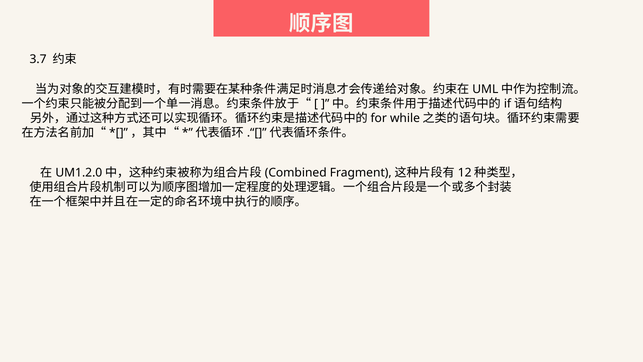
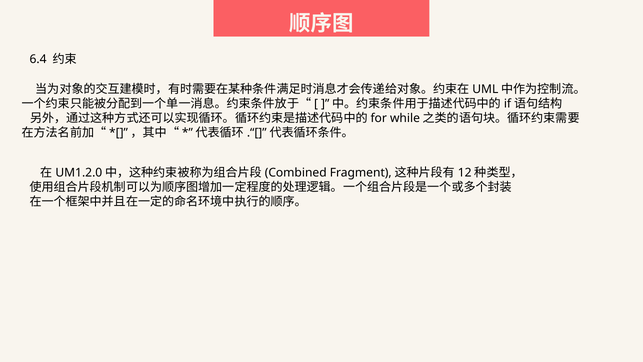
3.7: 3.7 -> 6.4 (38, 59)
